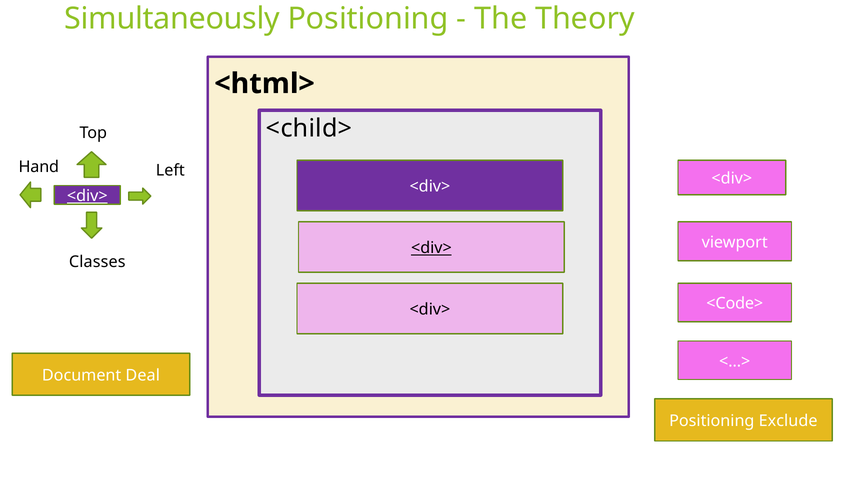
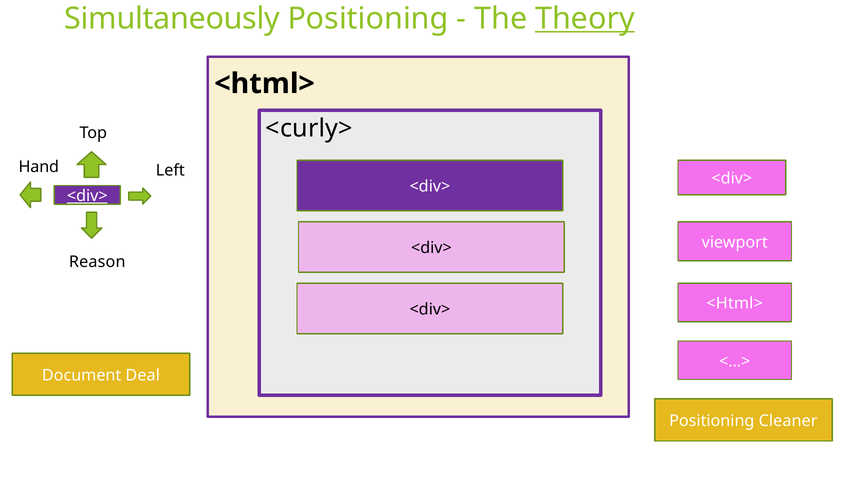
Theory underline: none -> present (585, 19)
<child>: <child> -> <curly> (309, 128)
<div> underline: present -> none (431, 248)
Classes: Classes -> Reason (97, 262)
<Code>: <Code> -> <Html> (735, 303)
Exclude: Exclude -> Cleaner (788, 421)
